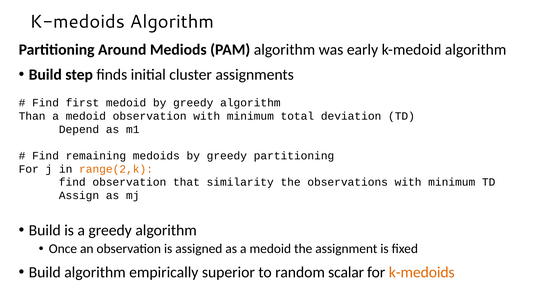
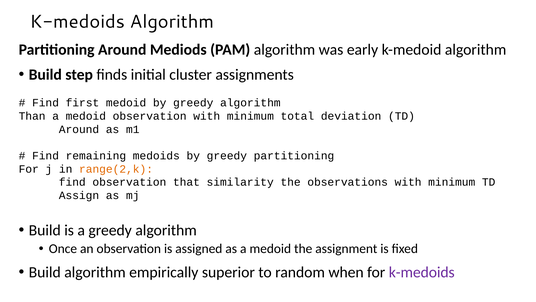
Depend: Depend -> Around (79, 129)
scalar: scalar -> when (346, 272)
k-medoids colour: orange -> purple (422, 272)
